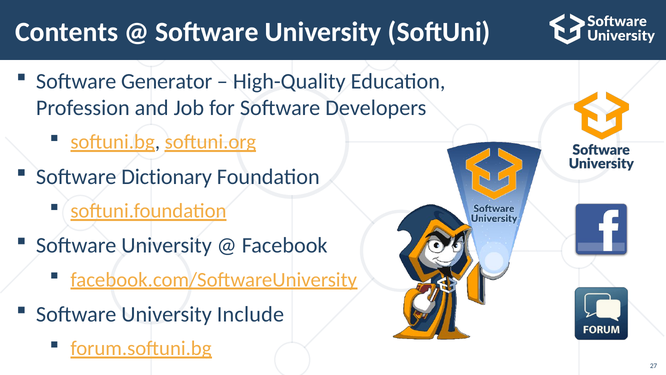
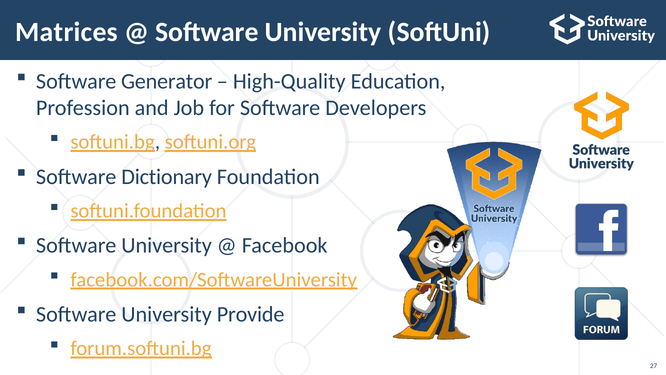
Contents: Contents -> Matrices (67, 32)
Include: Include -> Provide (251, 314)
